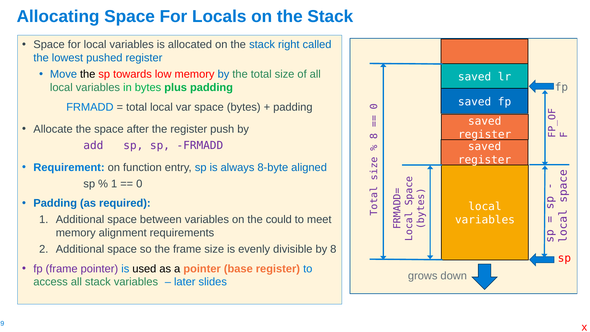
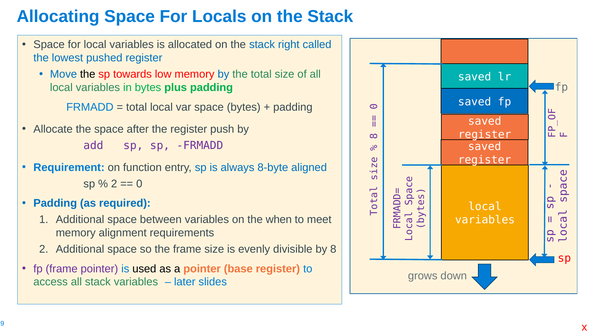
1: 1 -> 2 (114, 184)
could: could -> when (279, 220)
